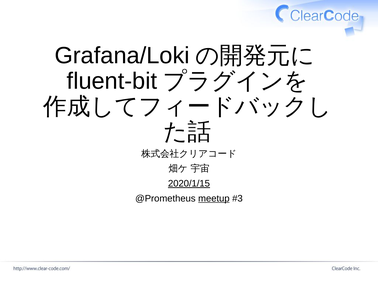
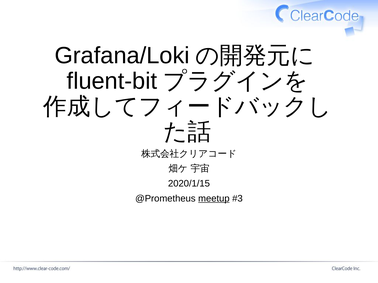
2020/1/15 underline: present -> none (189, 184)
